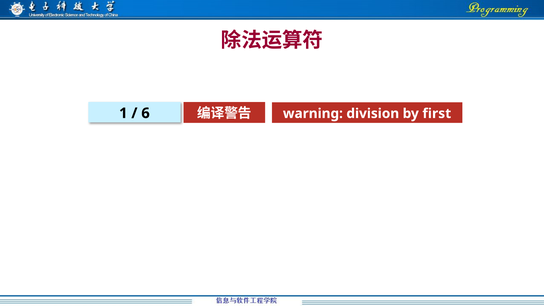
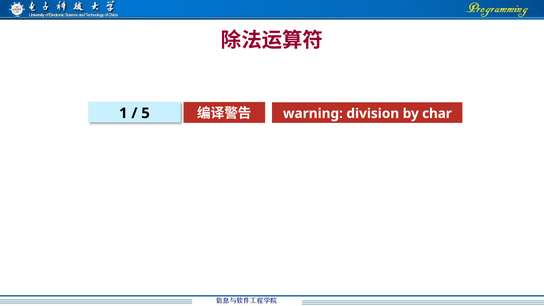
6: 6 -> 5 (146, 113)
first: first -> char (437, 114)
